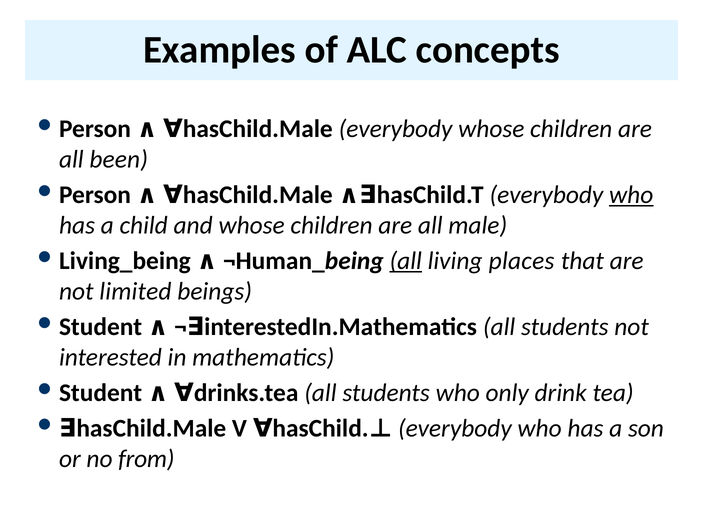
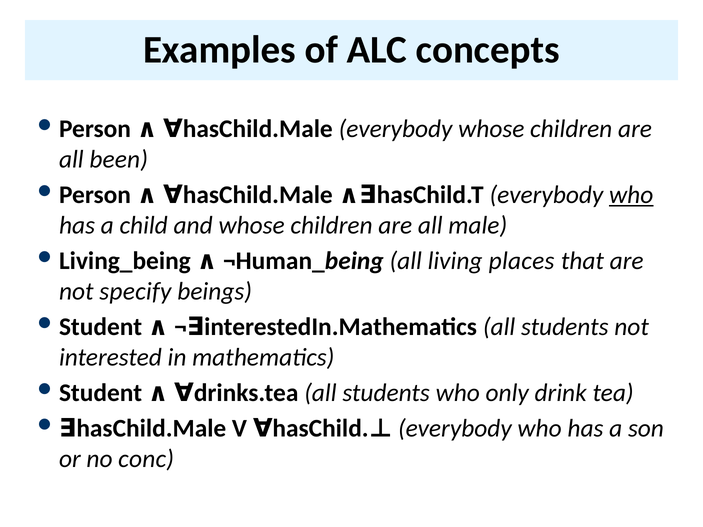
all underline: present -> none (406, 261)
limited: limited -> specify (135, 292)
from: from -> conc (146, 459)
